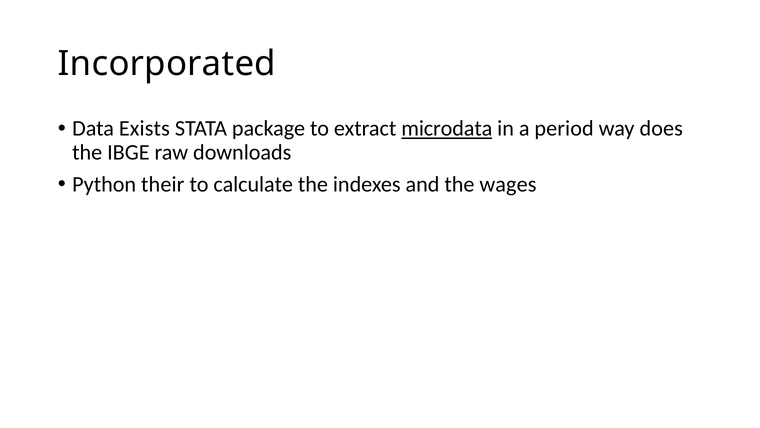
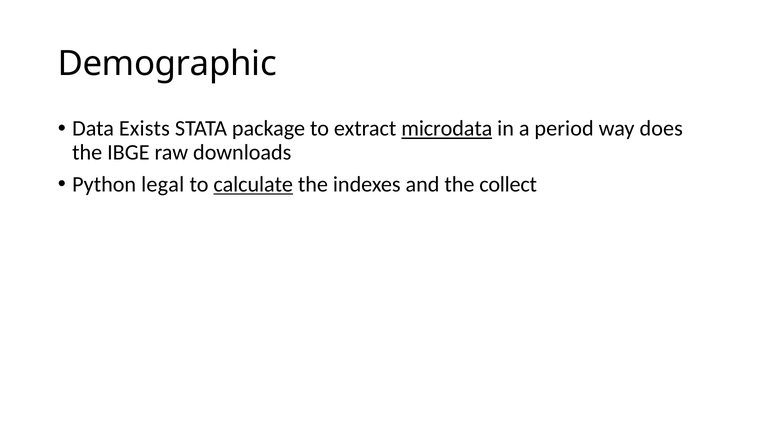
Incorporated: Incorporated -> Demographic (167, 64)
their: their -> legal (163, 184)
calculate underline: none -> present (253, 184)
wages: wages -> collect (508, 184)
